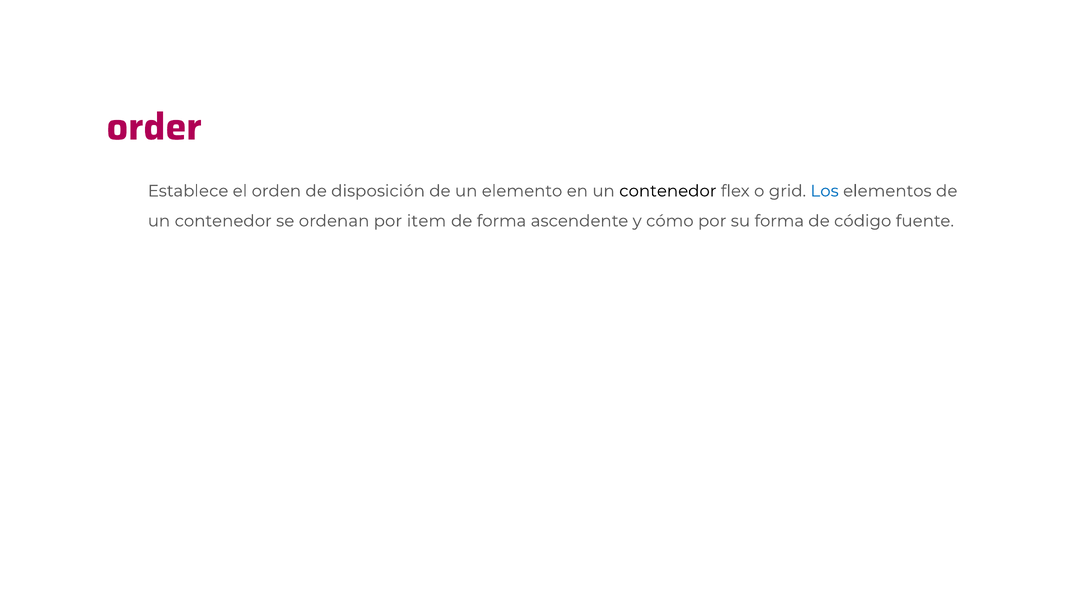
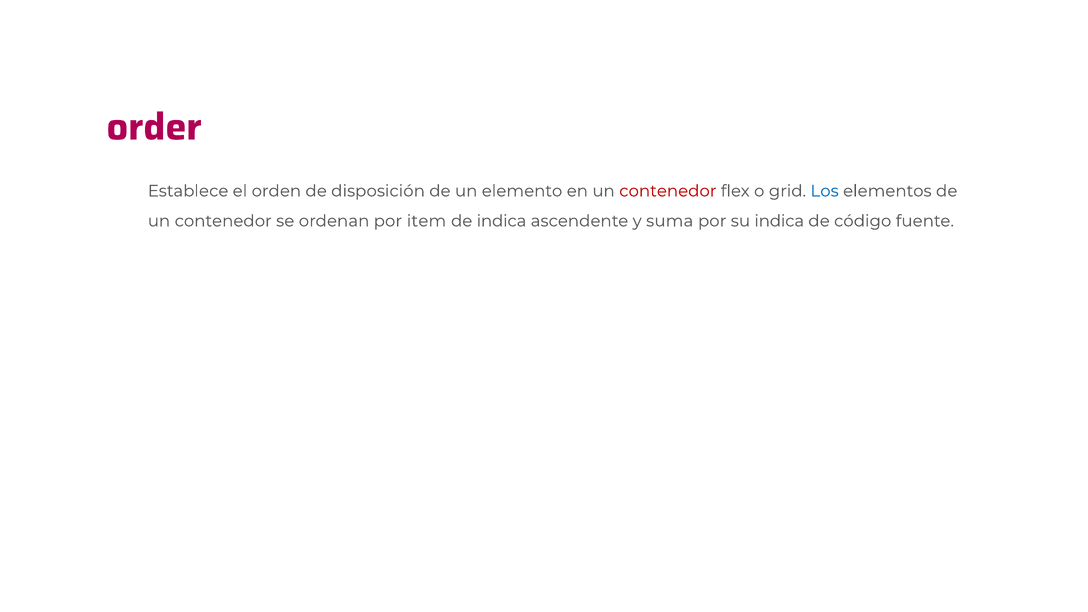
contenedor colour: black -> red (668, 191)
de forma: forma -> indica (502, 221)
cómo: cómo -> suma (670, 221)
su forma: forma -> indica (779, 221)
